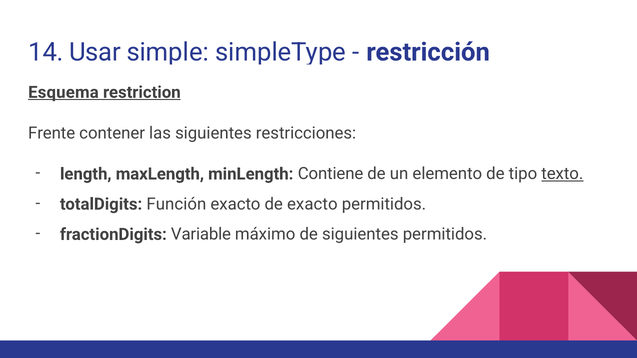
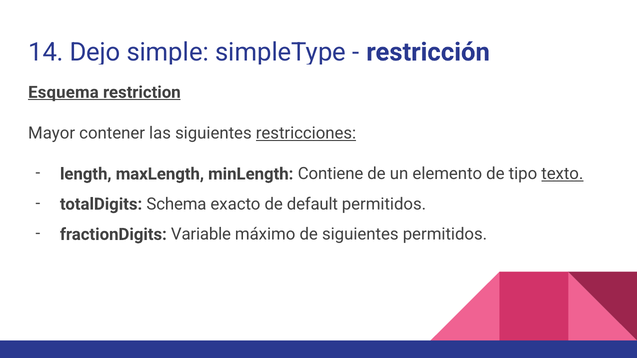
Usar: Usar -> Dejo (95, 52)
Frente: Frente -> Mayor (52, 133)
restricciones underline: none -> present (306, 133)
Función: Función -> Schema (176, 204)
de exacto: exacto -> default (312, 204)
